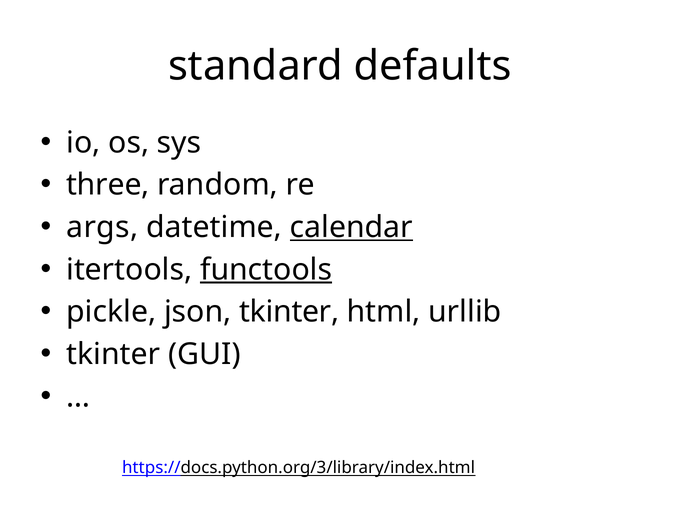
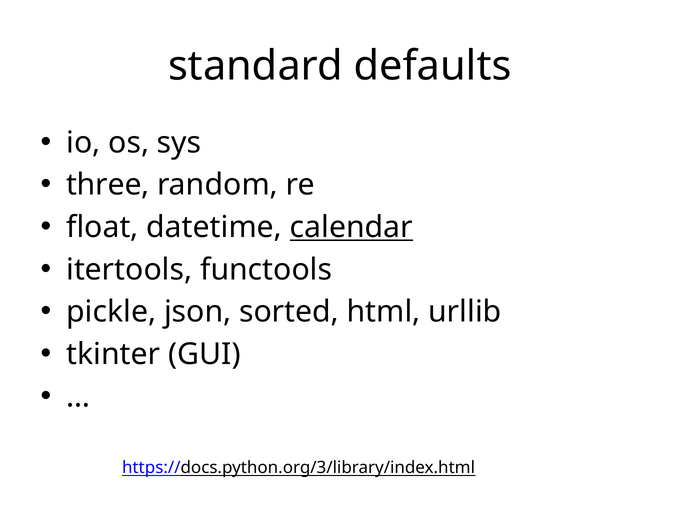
args: args -> float (102, 227)
functools underline: present -> none (266, 270)
json tkinter: tkinter -> sorted (289, 312)
